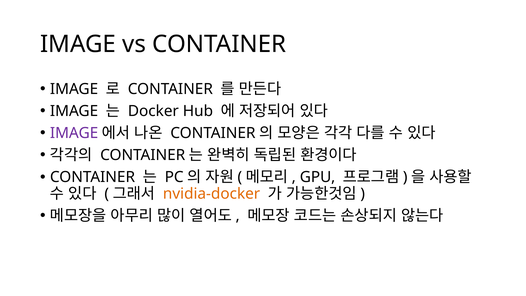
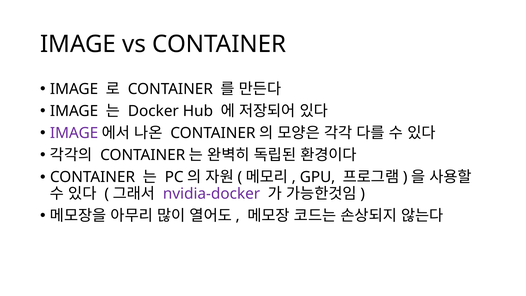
nvidia-docker colour: orange -> purple (212, 194)
